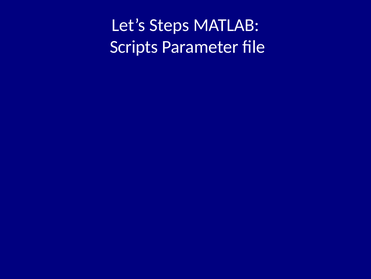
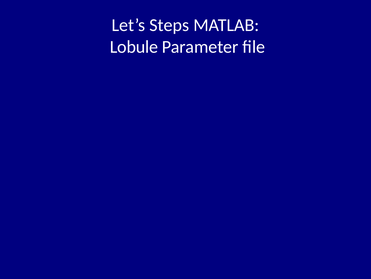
Scripts: Scripts -> Lobule (134, 47)
